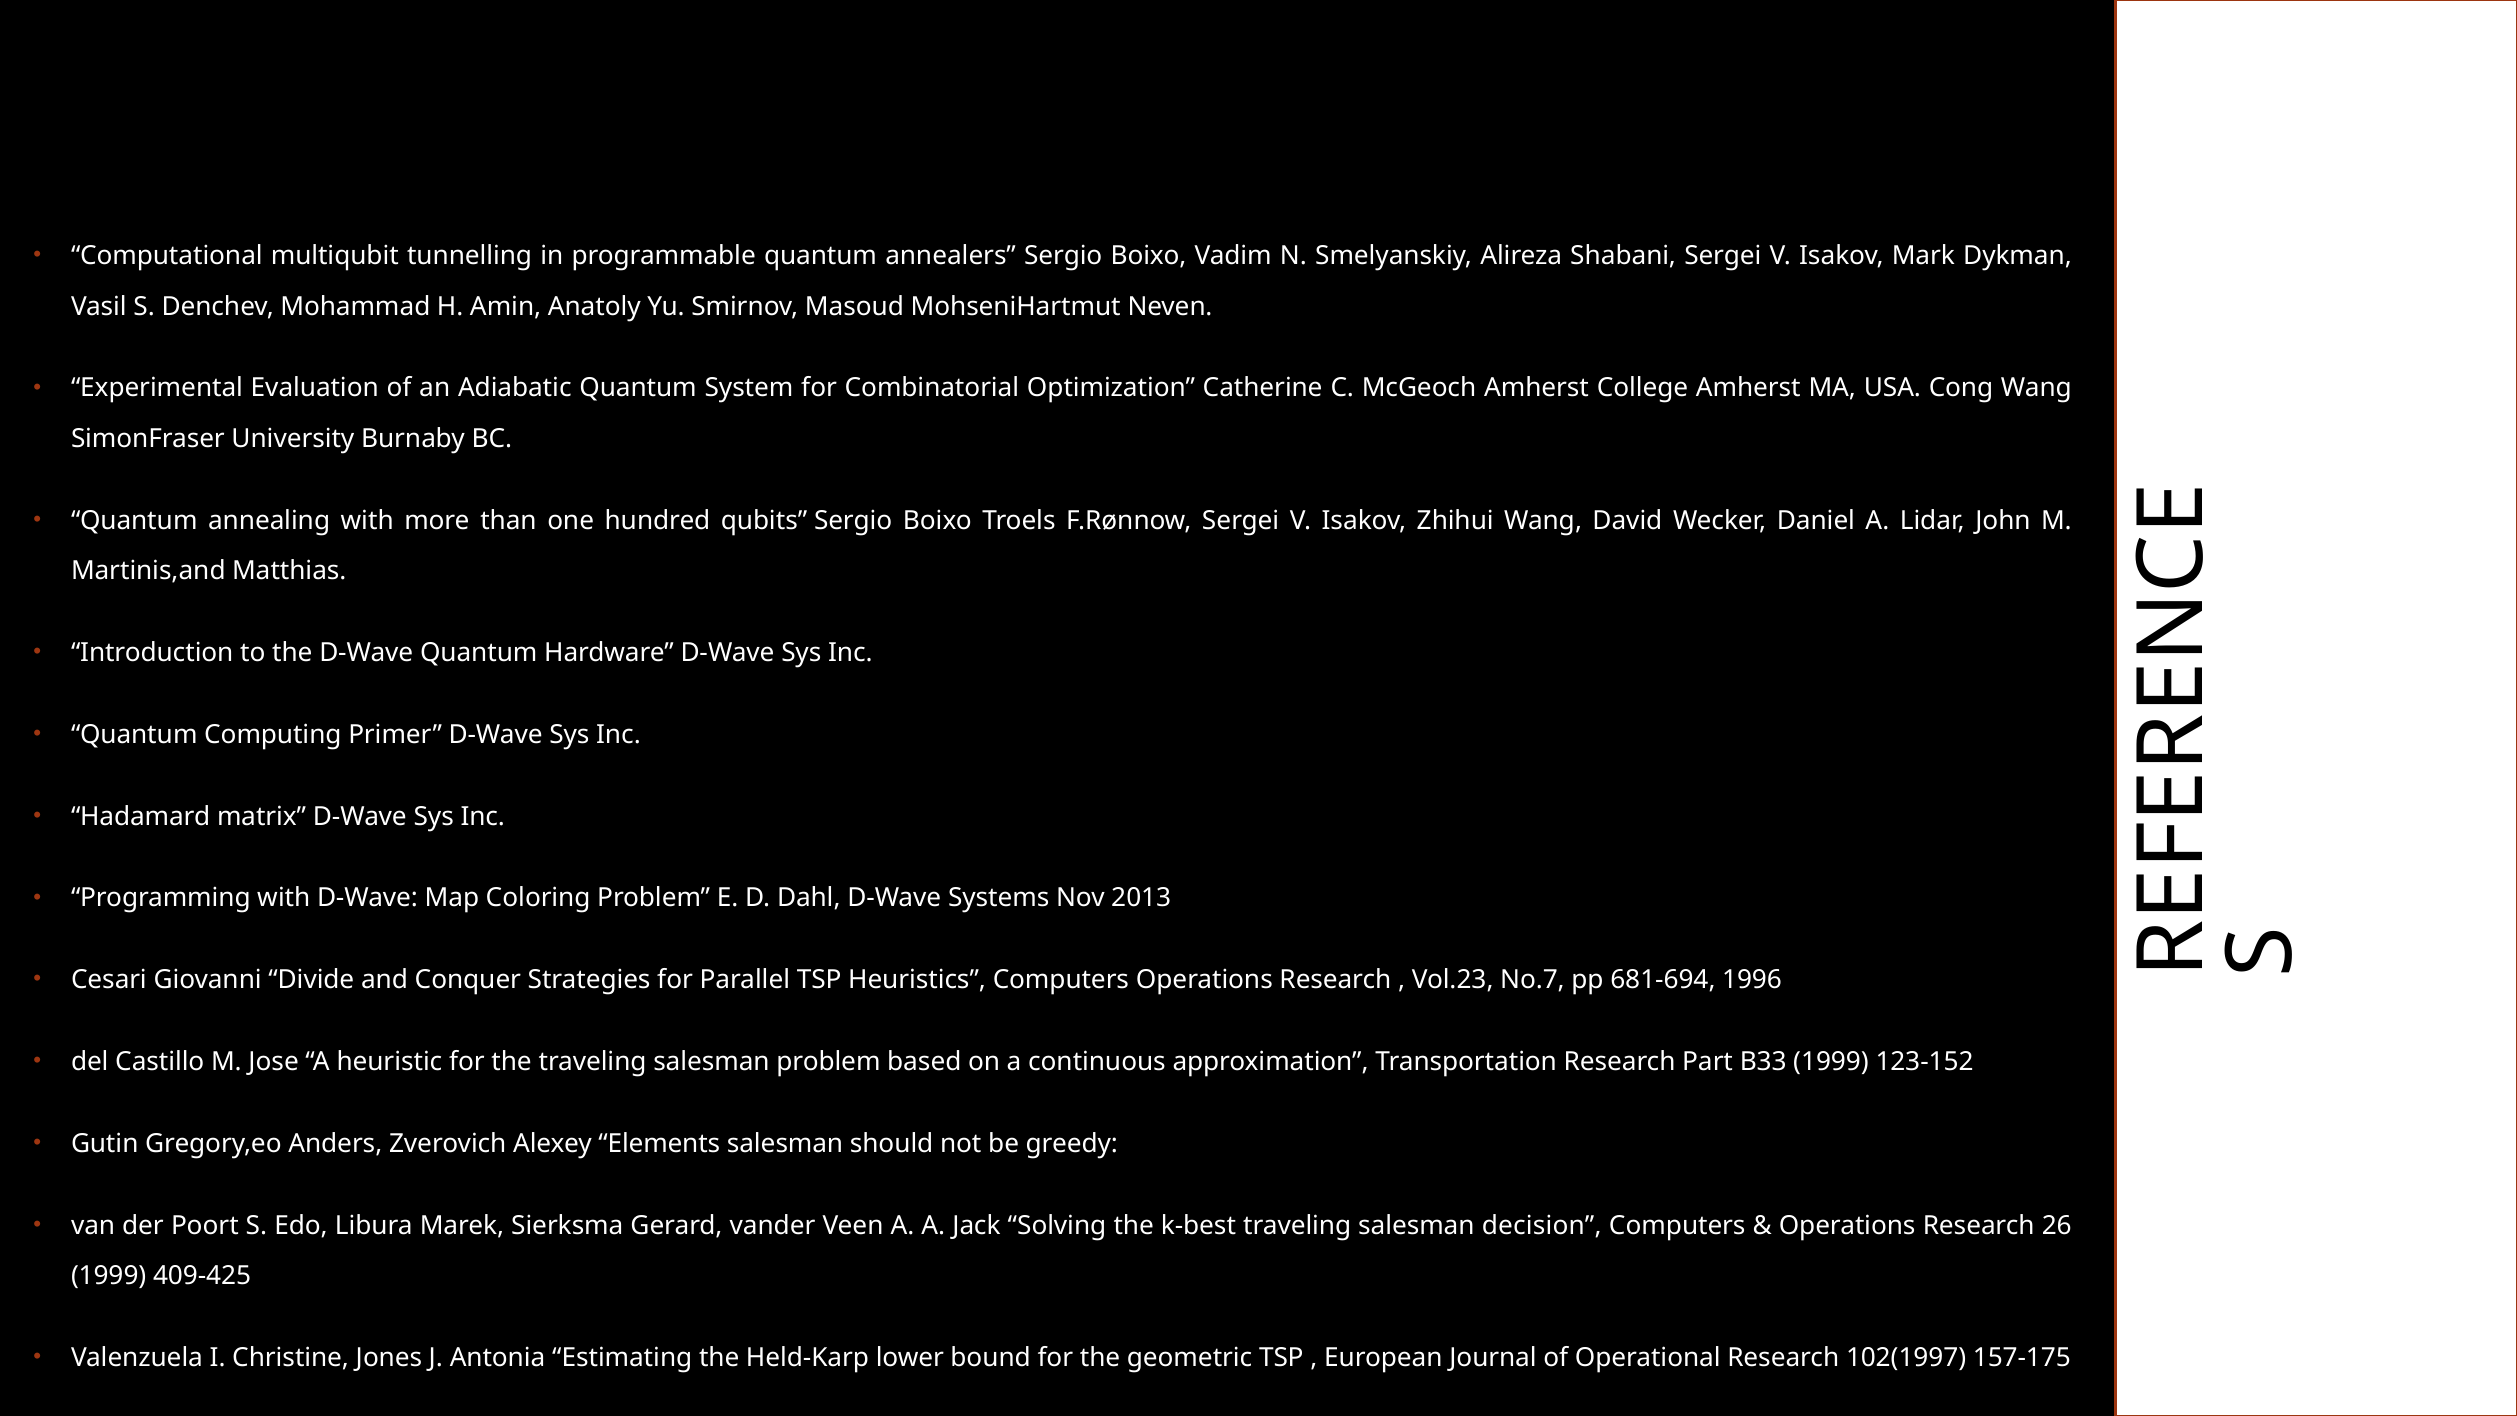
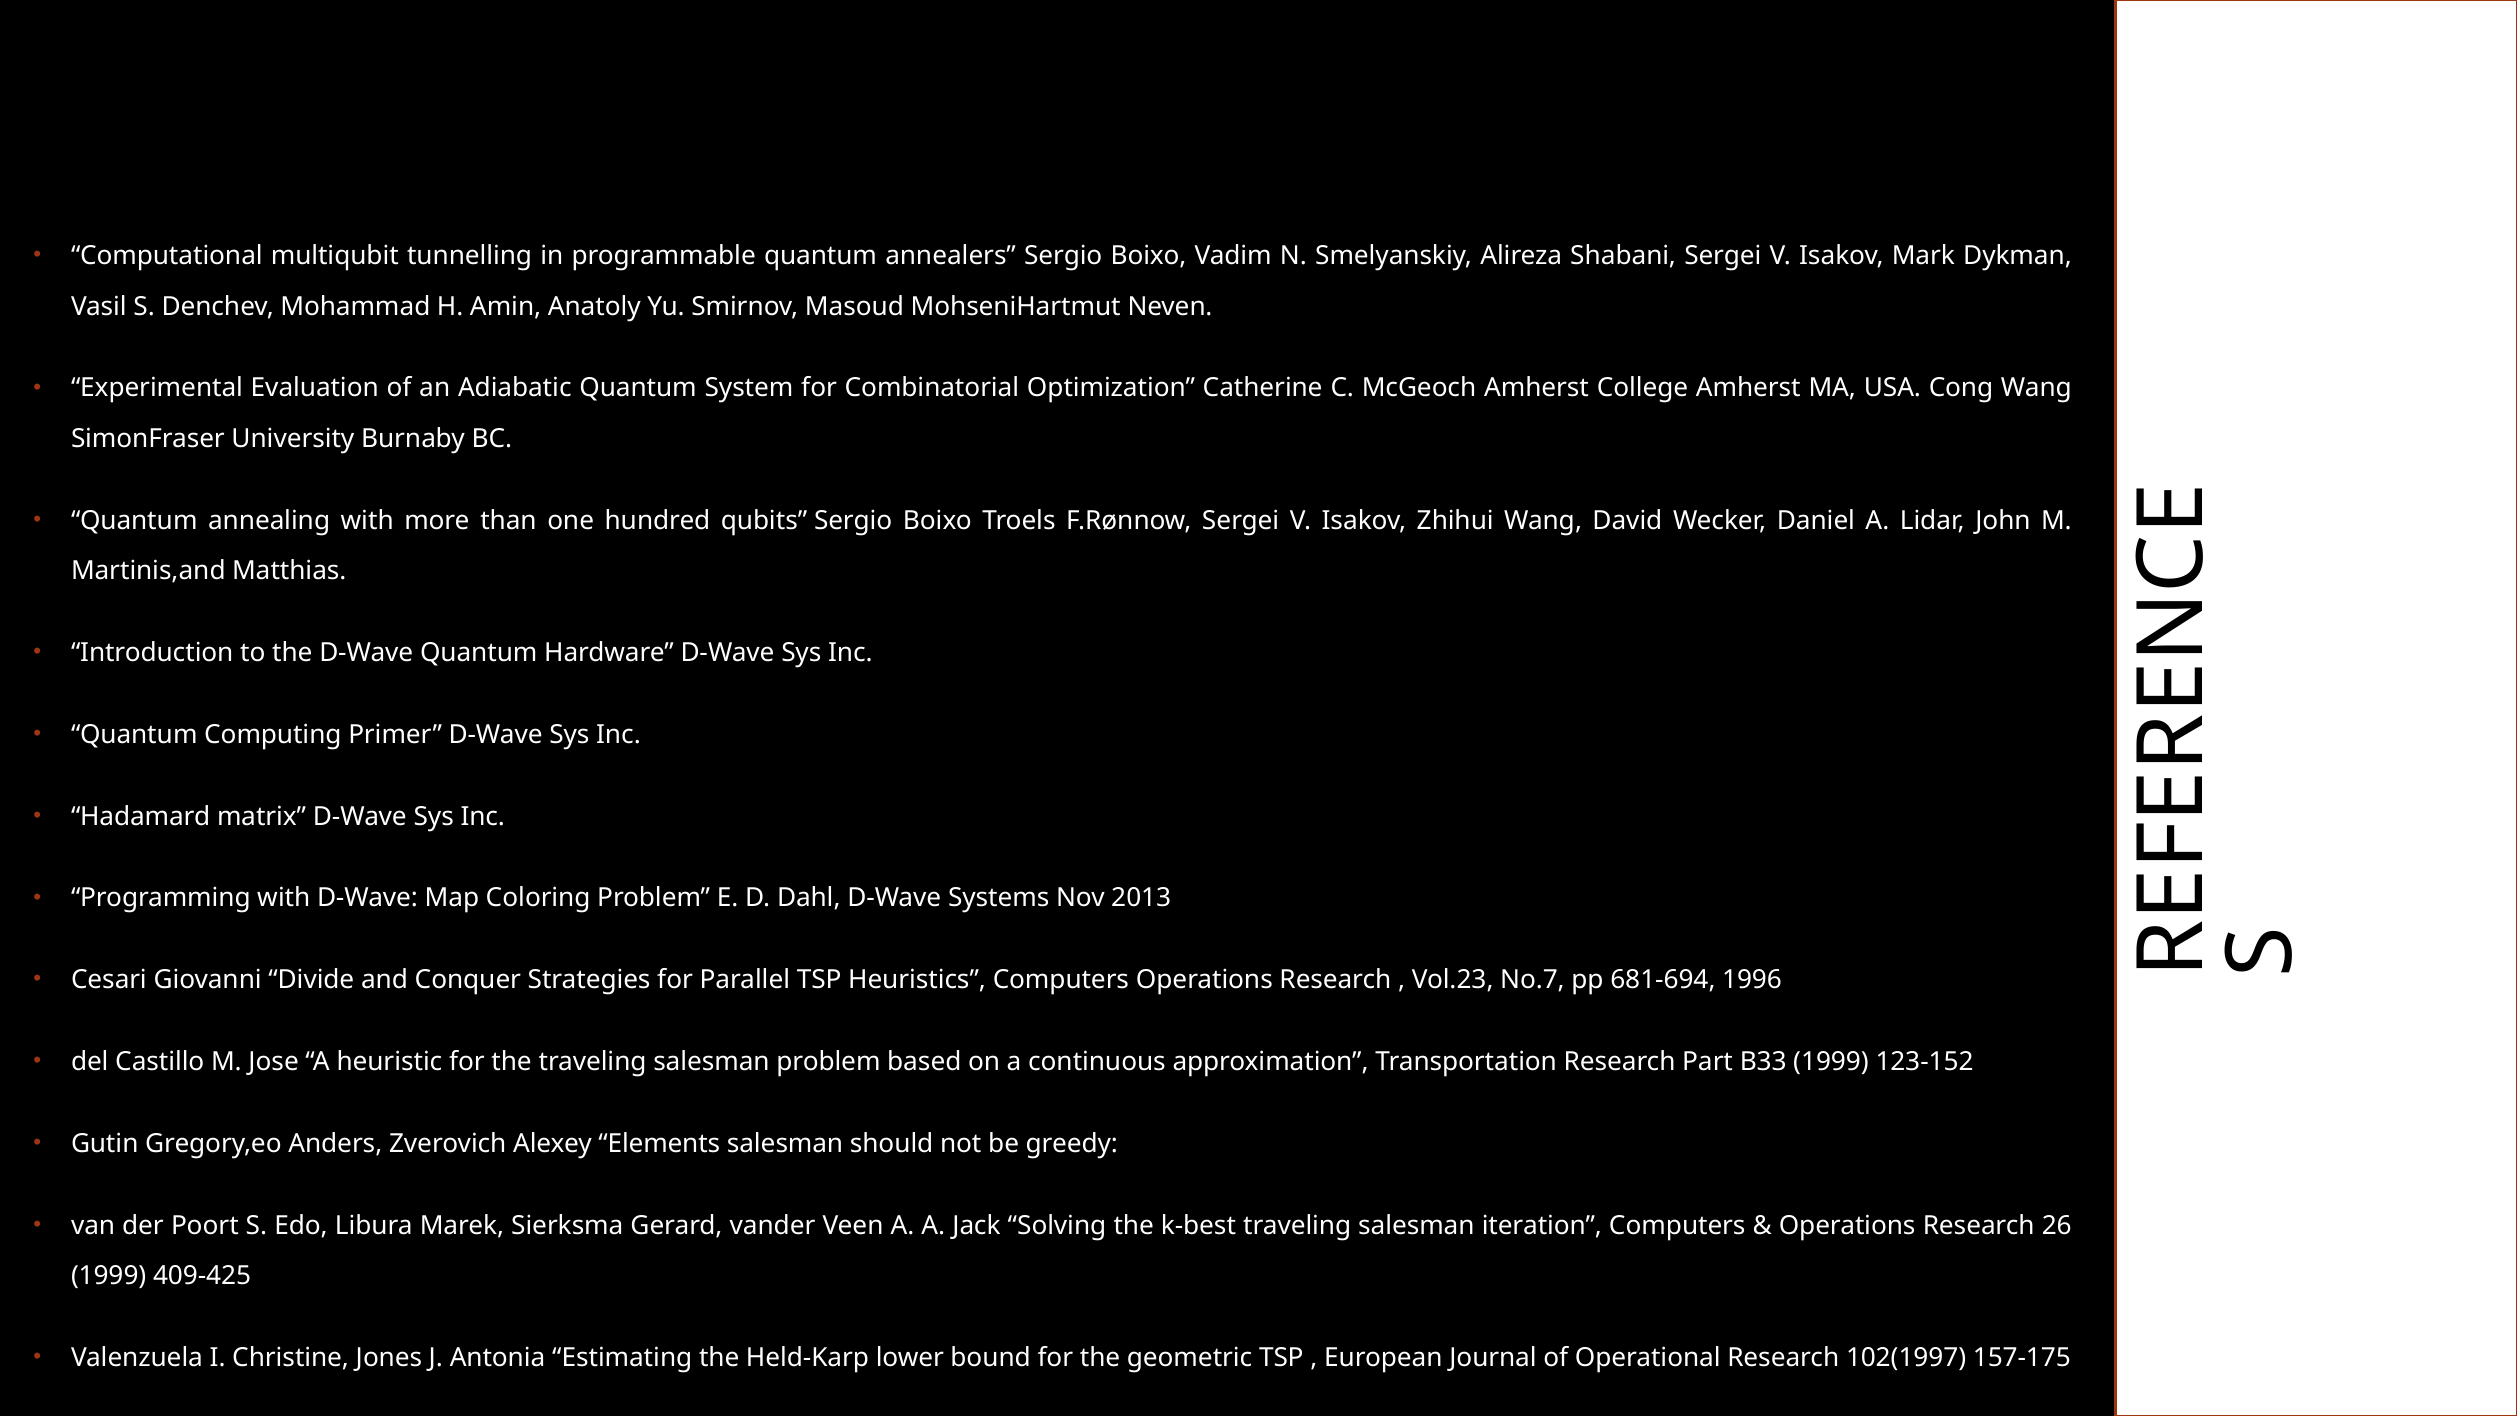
decision: decision -> iteration (1542, 1225)
